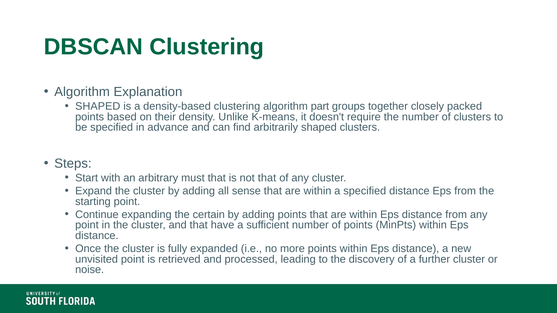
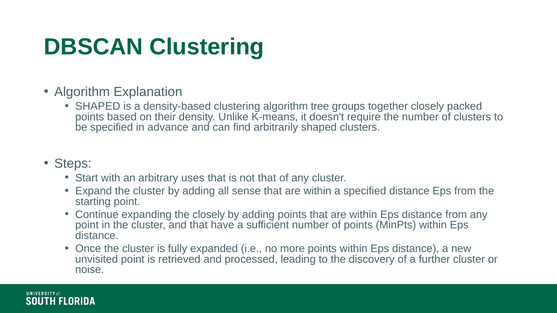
part: part -> tree (320, 106)
must: must -> uses (193, 178)
the certain: certain -> closely (209, 215)
